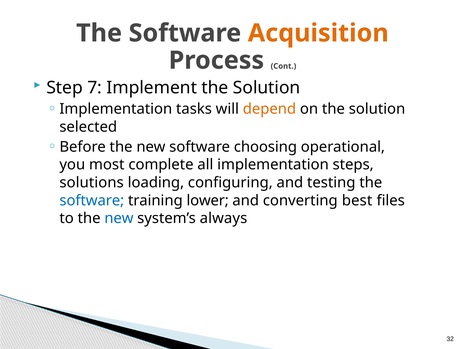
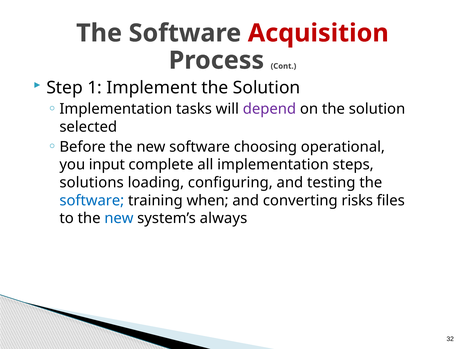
Acquisition colour: orange -> red (318, 33)
7: 7 -> 1 (95, 88)
depend colour: orange -> purple (269, 109)
most: most -> input (107, 165)
lower: lower -> when (208, 200)
best: best -> risks (357, 200)
